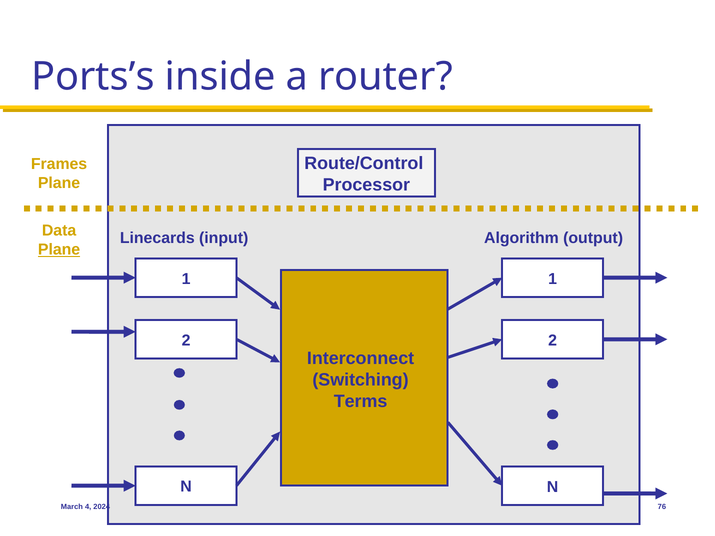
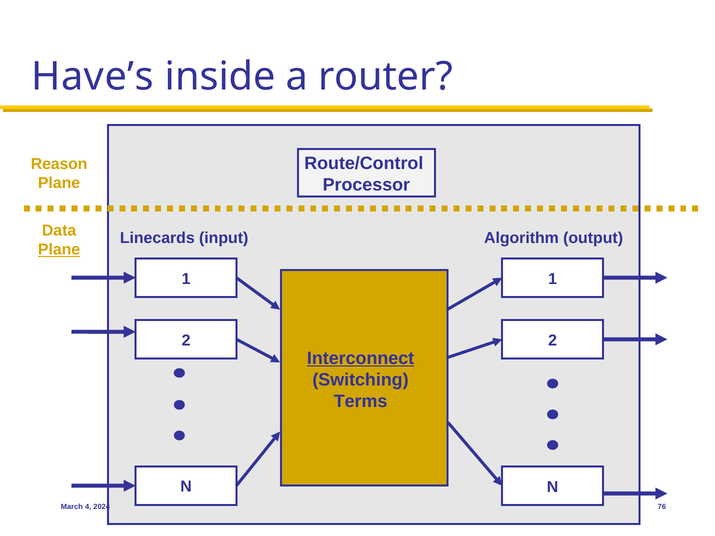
Ports’s: Ports’s -> Have’s (93, 77)
Frames: Frames -> Reason (59, 164)
Interconnect underline: none -> present (361, 358)
